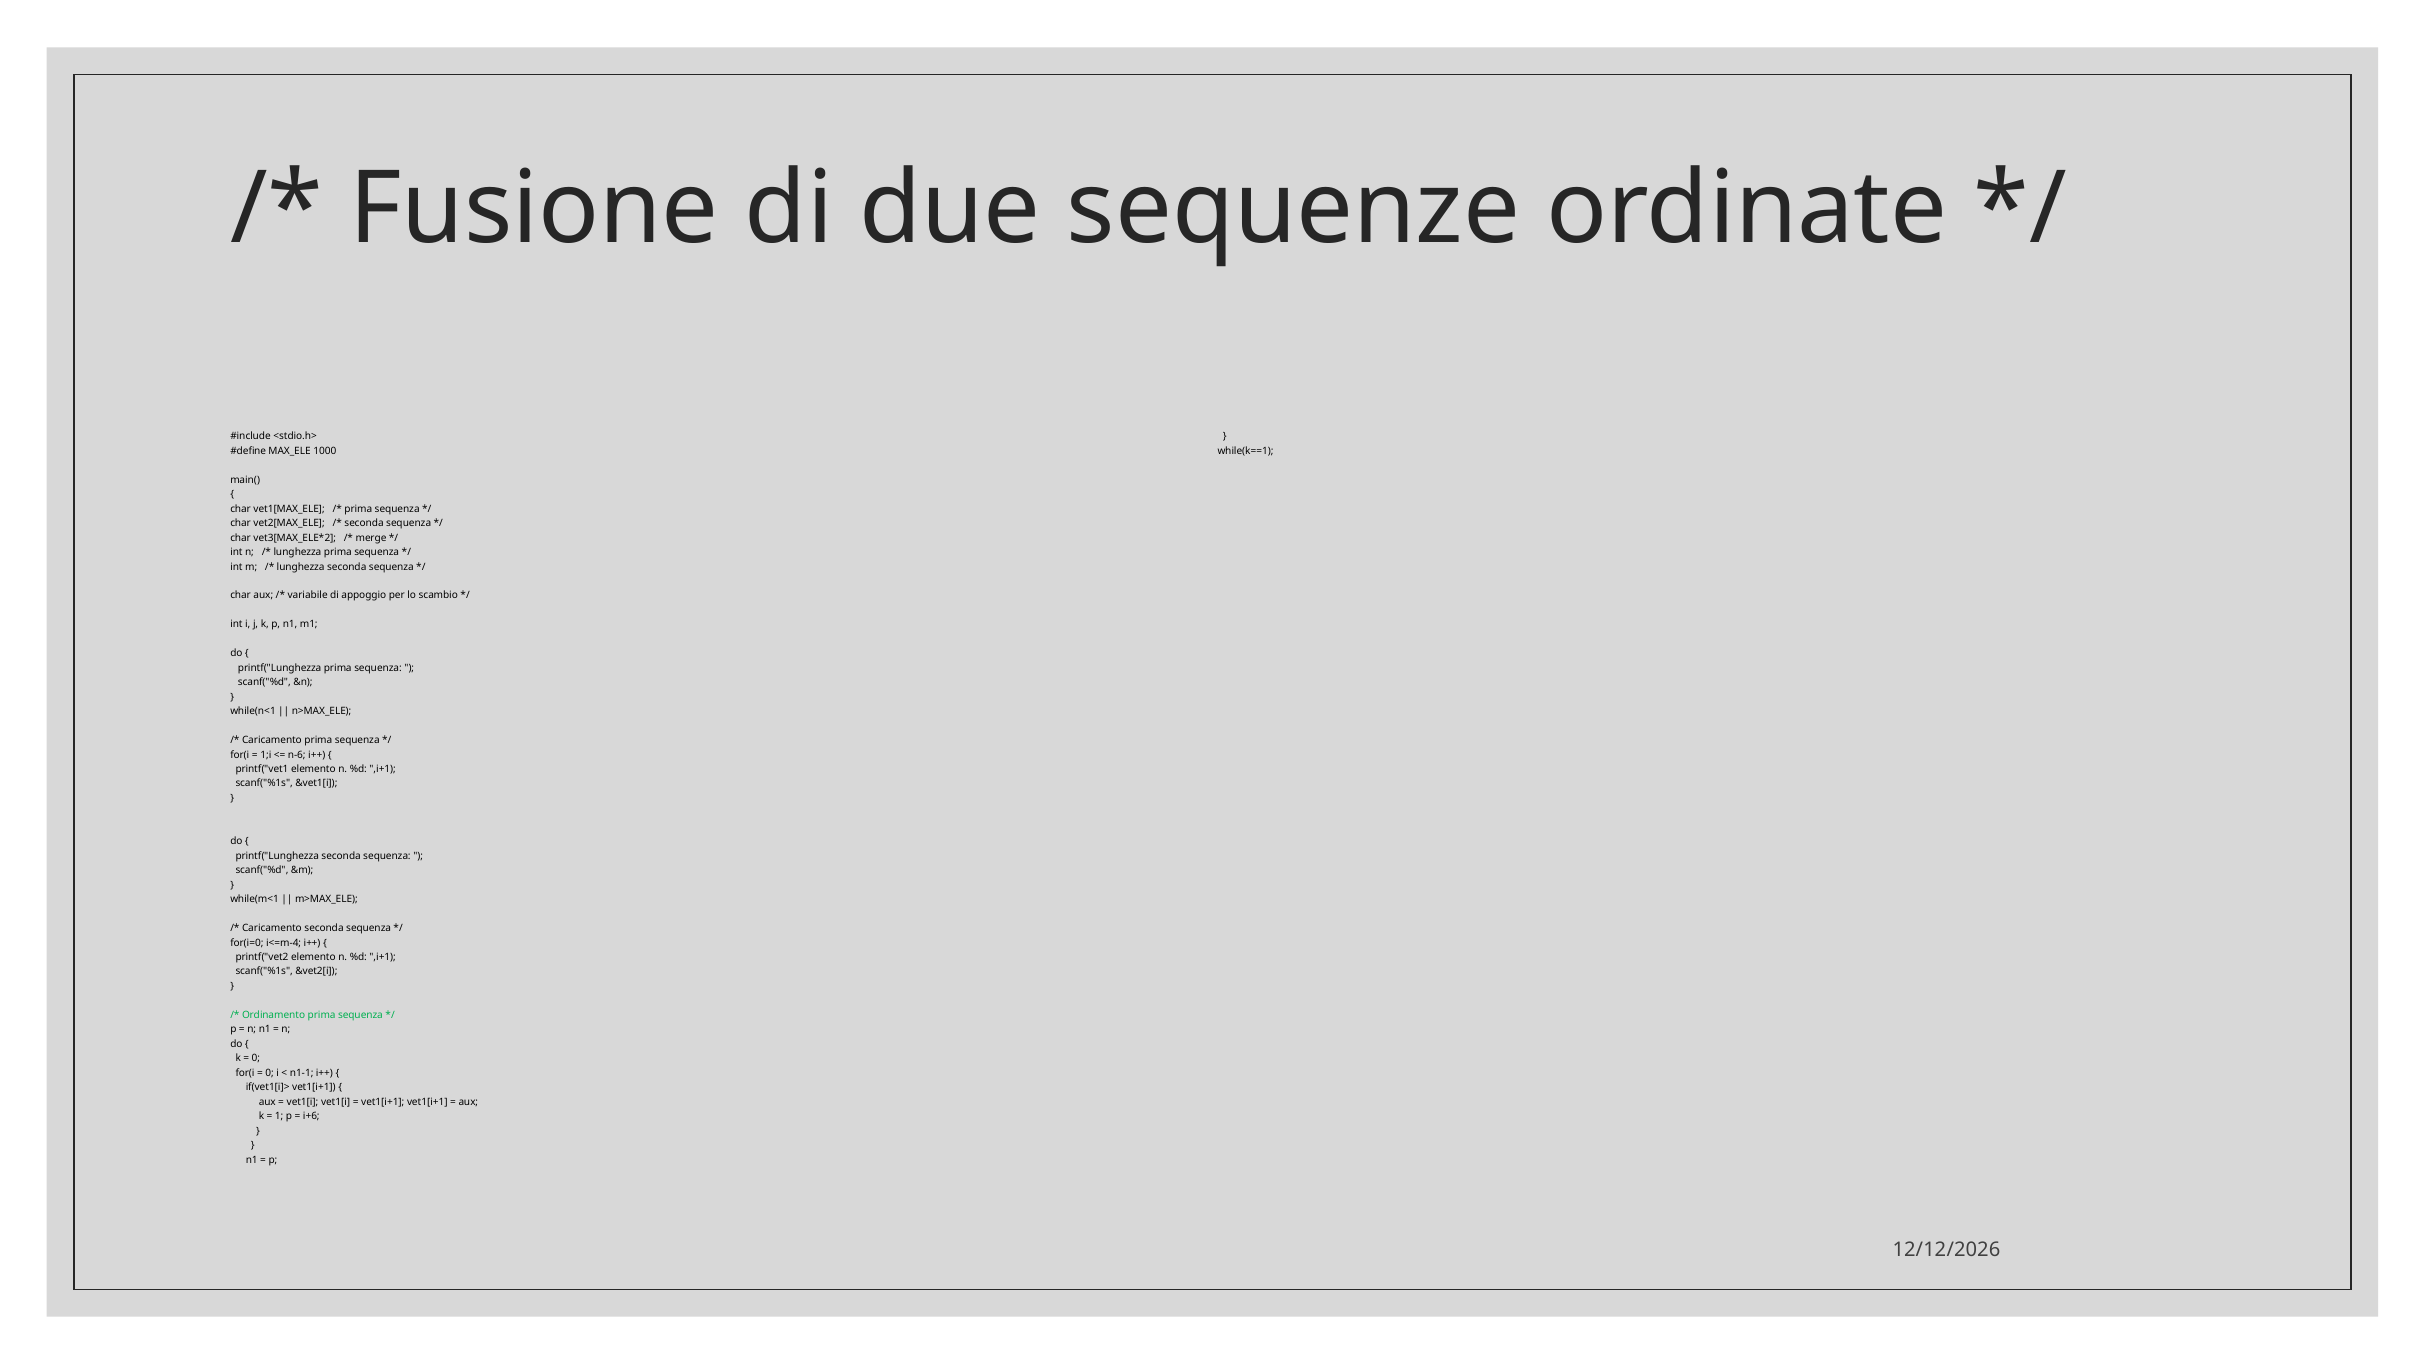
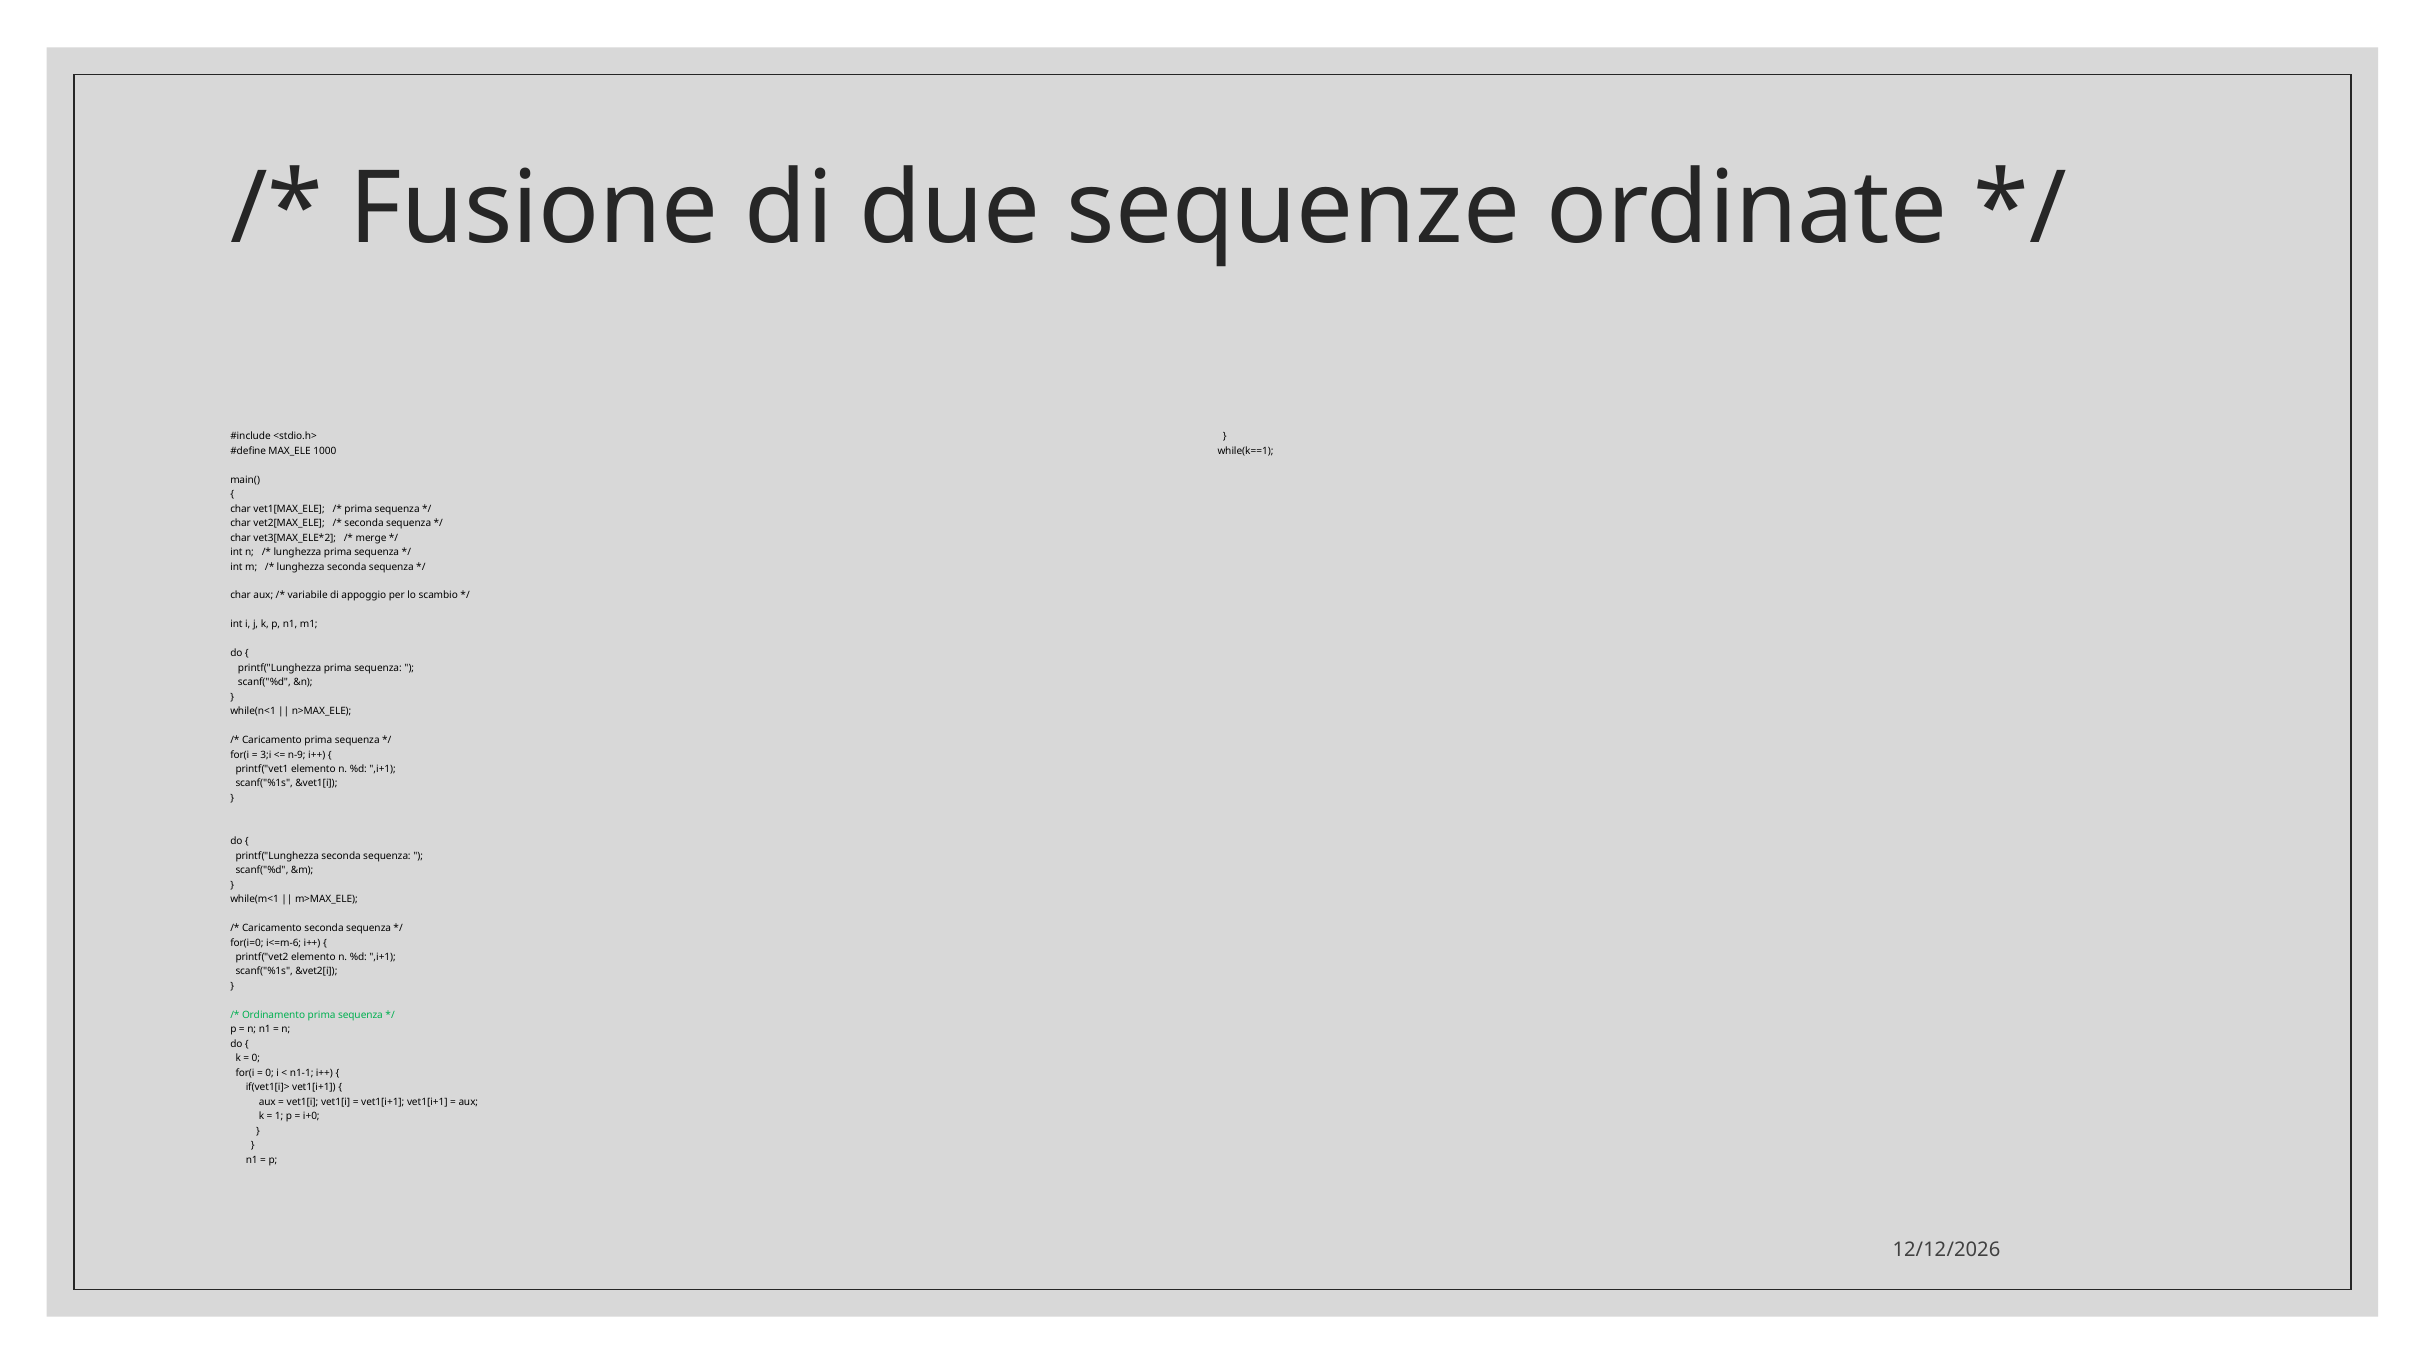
1;i: 1;i -> 3;i (266, 755)
n-6: n-6 -> n-9 (297, 755)
i<=m-4: i<=m-4 -> i<=m-6 (284, 943)
i+6: i+6 -> i+0 (311, 1116)
